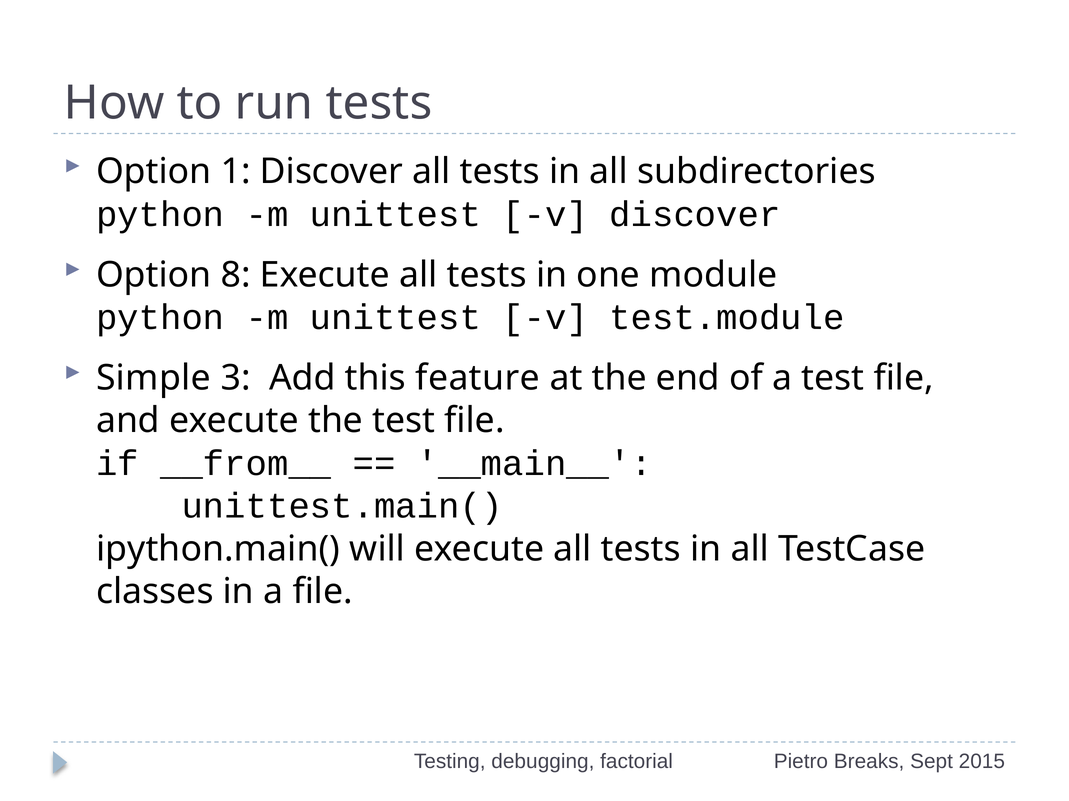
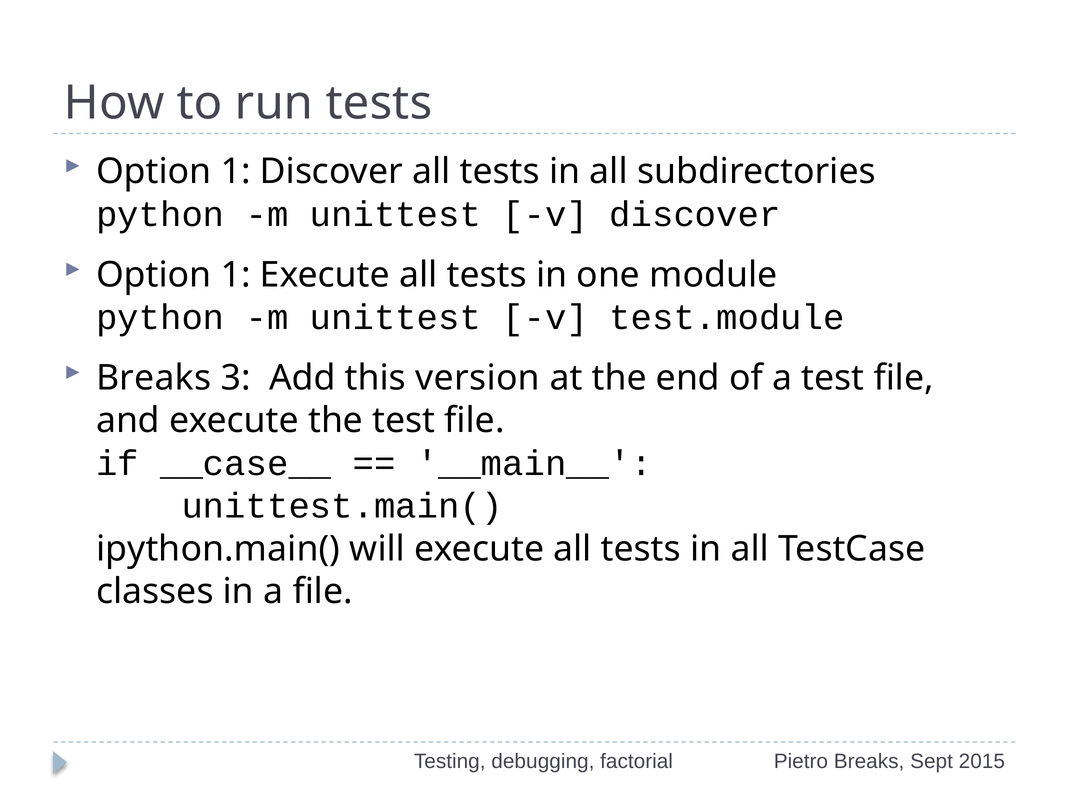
8: 8 -> 1 (236, 275)
Simple: Simple -> Breaks (154, 378)
feature: feature -> version (478, 378)
__from__: __from__ -> __case__ (246, 464)
